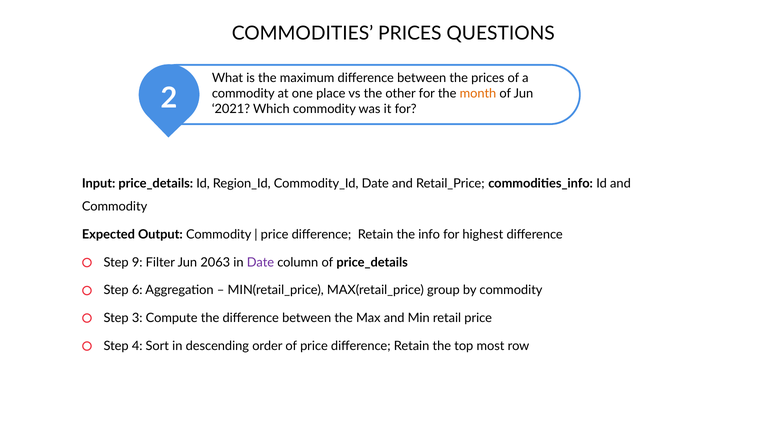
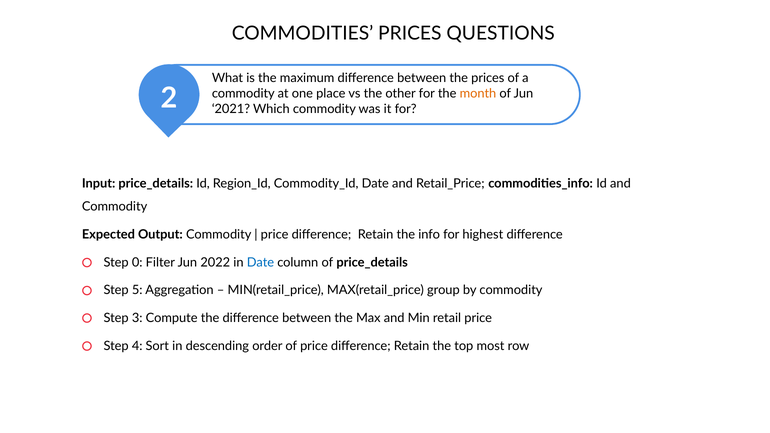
9: 9 -> 0 (137, 262)
2063: 2063 -> 2022 (215, 262)
Date colour: purple -> blue (260, 262)
6: 6 -> 5 (137, 290)
